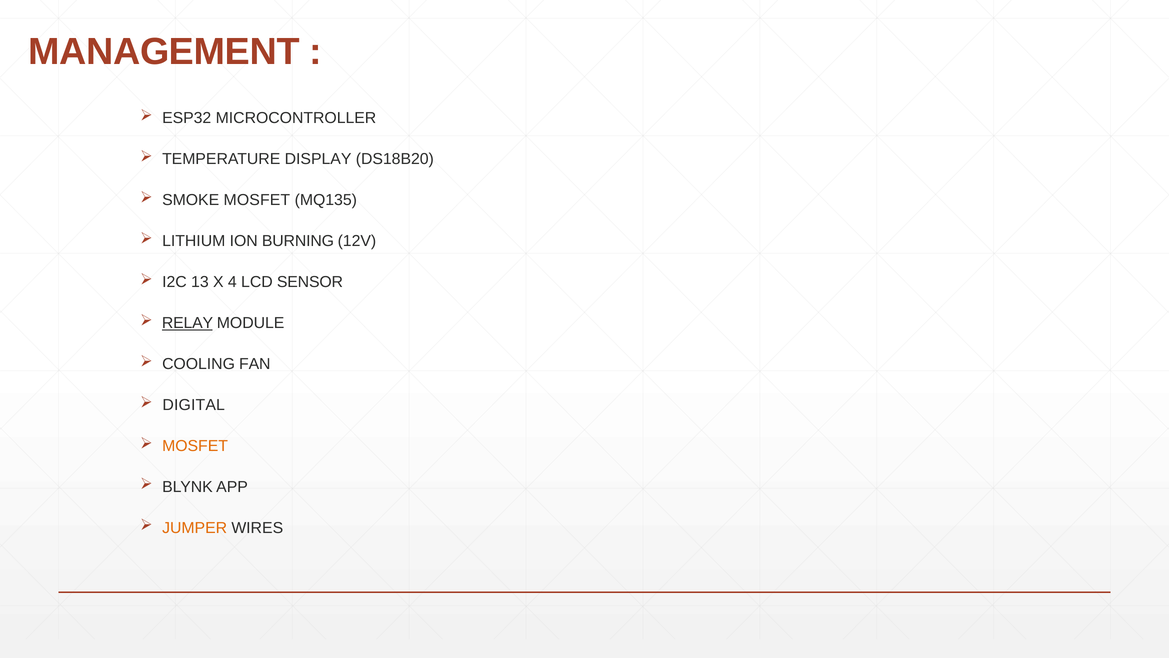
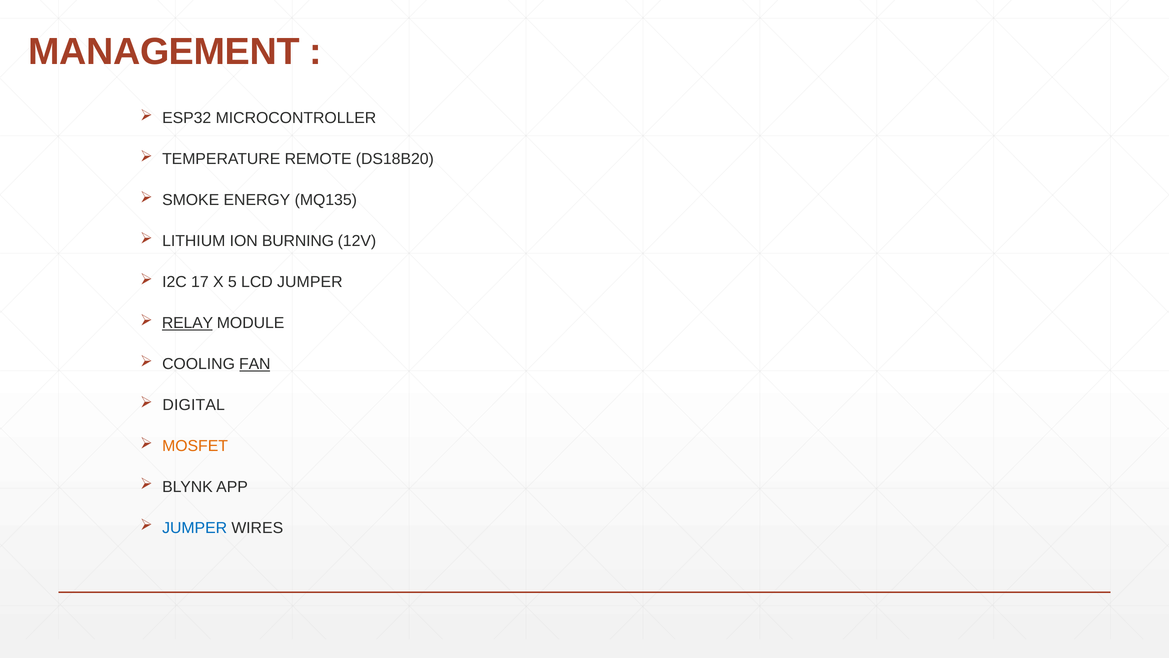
DISPLAY: DISPLAY -> REMOTE (318, 159)
SMOKE MOSFET: MOSFET -> ENERGY (257, 200)
13: 13 -> 17 (200, 282)
4: 4 -> 5 (232, 282)
LCD SENSOR: SENSOR -> JUMPER (310, 282)
FAN underline: none -> present (255, 364)
JUMPER colour: orange -> blue (195, 527)
